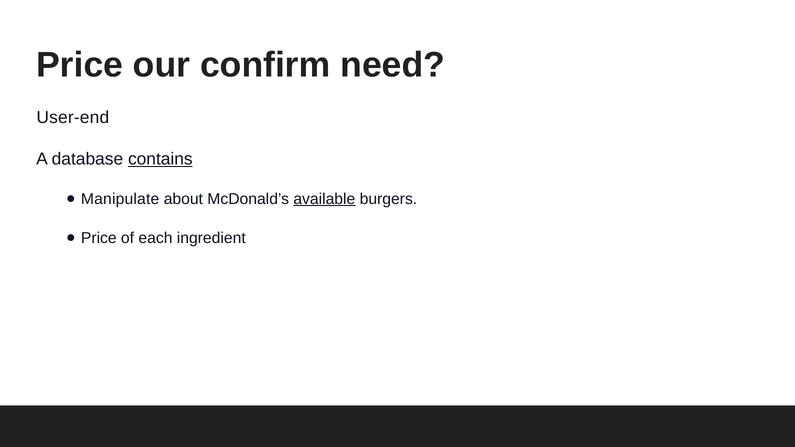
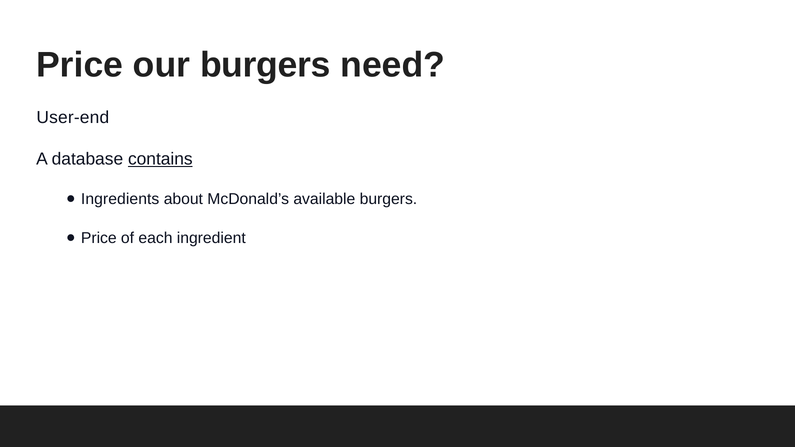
our confirm: confirm -> burgers (265, 65)
Manipulate: Manipulate -> Ingredients (120, 199)
available underline: present -> none (324, 199)
